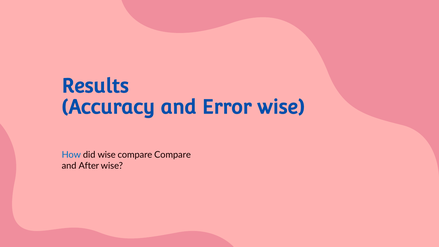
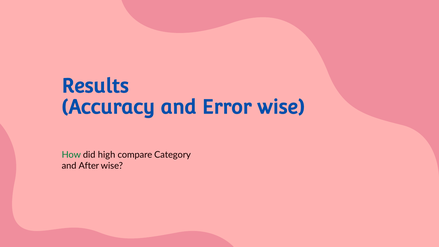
How colour: blue -> green (71, 155)
did wise: wise -> high (107, 155)
compare Compare: Compare -> Category (173, 155)
